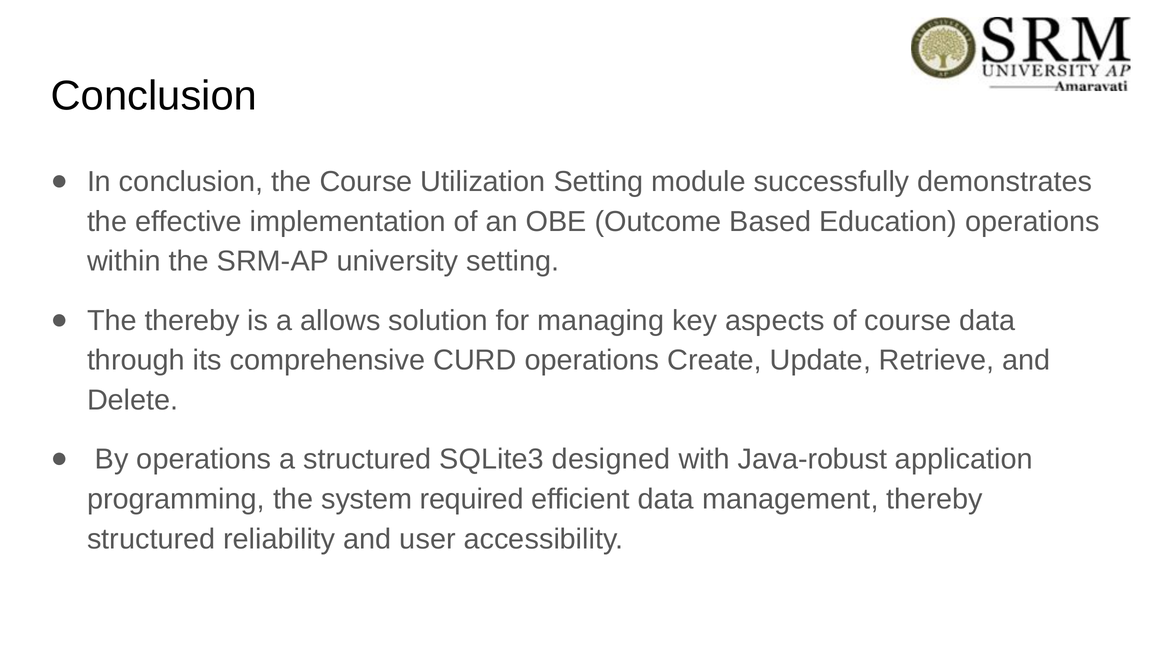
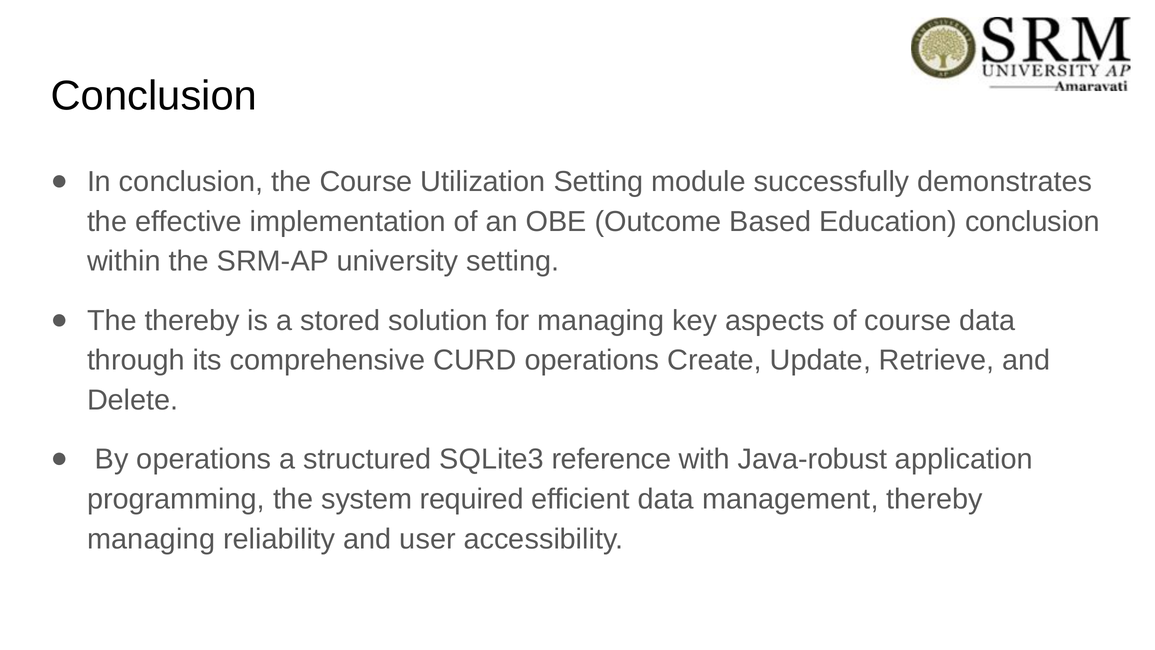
Education operations: operations -> conclusion (1032, 221)
allows: allows -> stored (340, 320)
designed: designed -> reference (611, 459)
structured: structured -> managing (151, 539)
